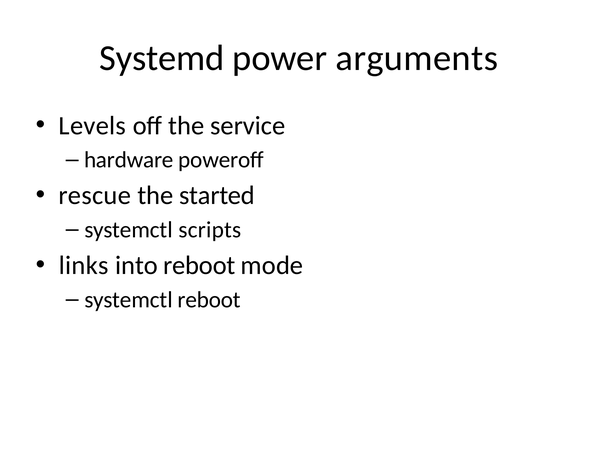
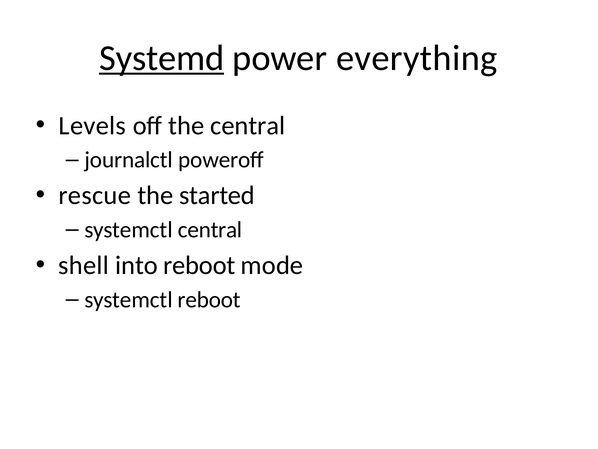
Systemd underline: none -> present (162, 58)
arguments: arguments -> everything (417, 58)
the service: service -> central (248, 125)
hardware: hardware -> journalctl (129, 160)
systemctl scripts: scripts -> central (210, 230)
links: links -> shell (84, 265)
